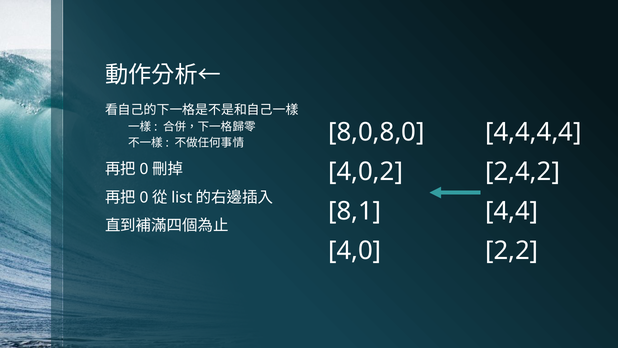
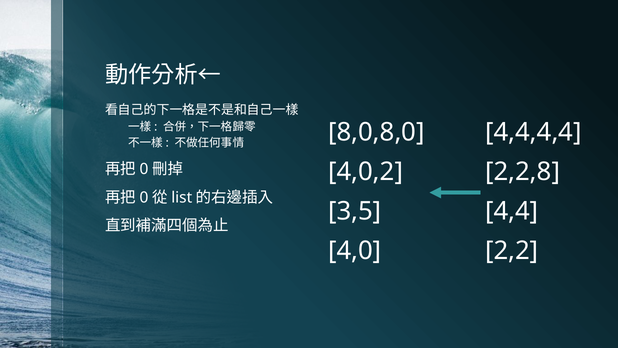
2,4,2: 2,4,2 -> 2,2,8 (523, 172)
8,1: 8,1 -> 3,5 (355, 211)
